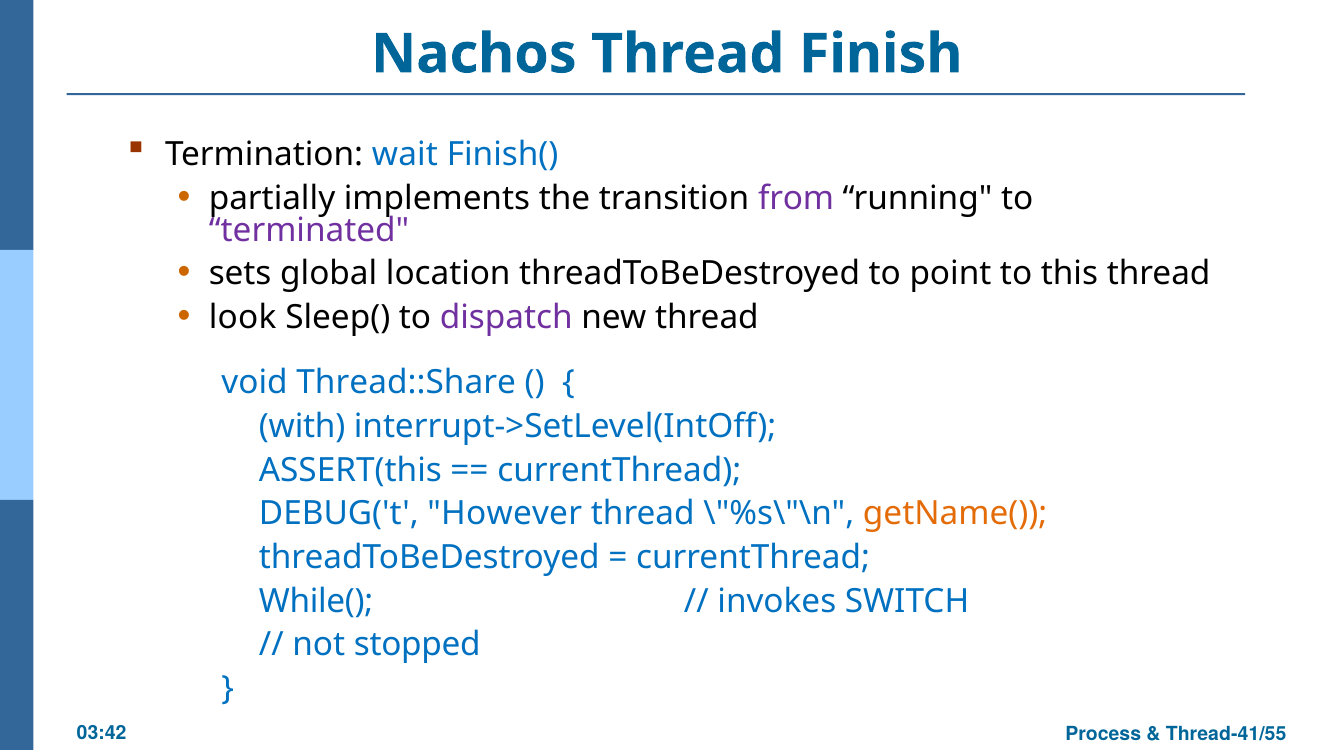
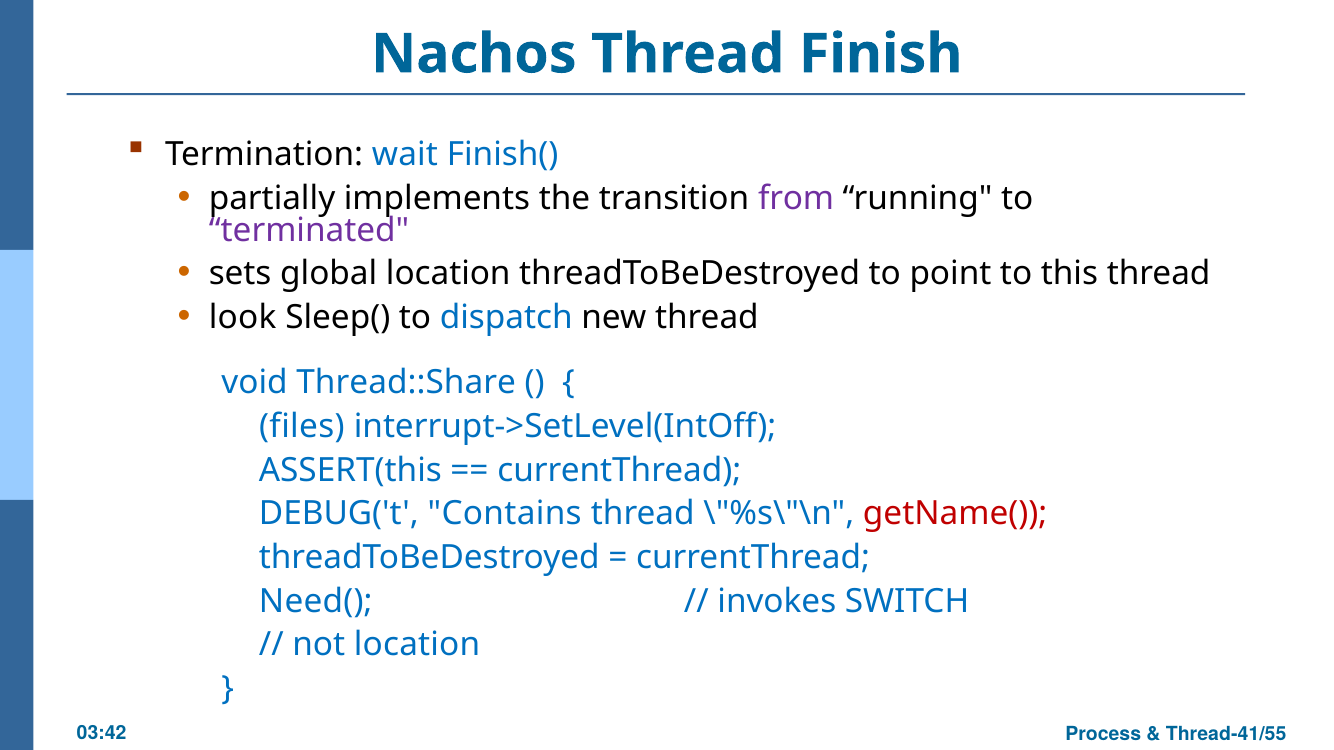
dispatch colour: purple -> blue (506, 318)
with: with -> files (302, 427)
However: However -> Contains (505, 514)
getName( colour: orange -> red (955, 514)
While(: While( -> Need( (316, 602)
not stopped: stopped -> location (417, 645)
